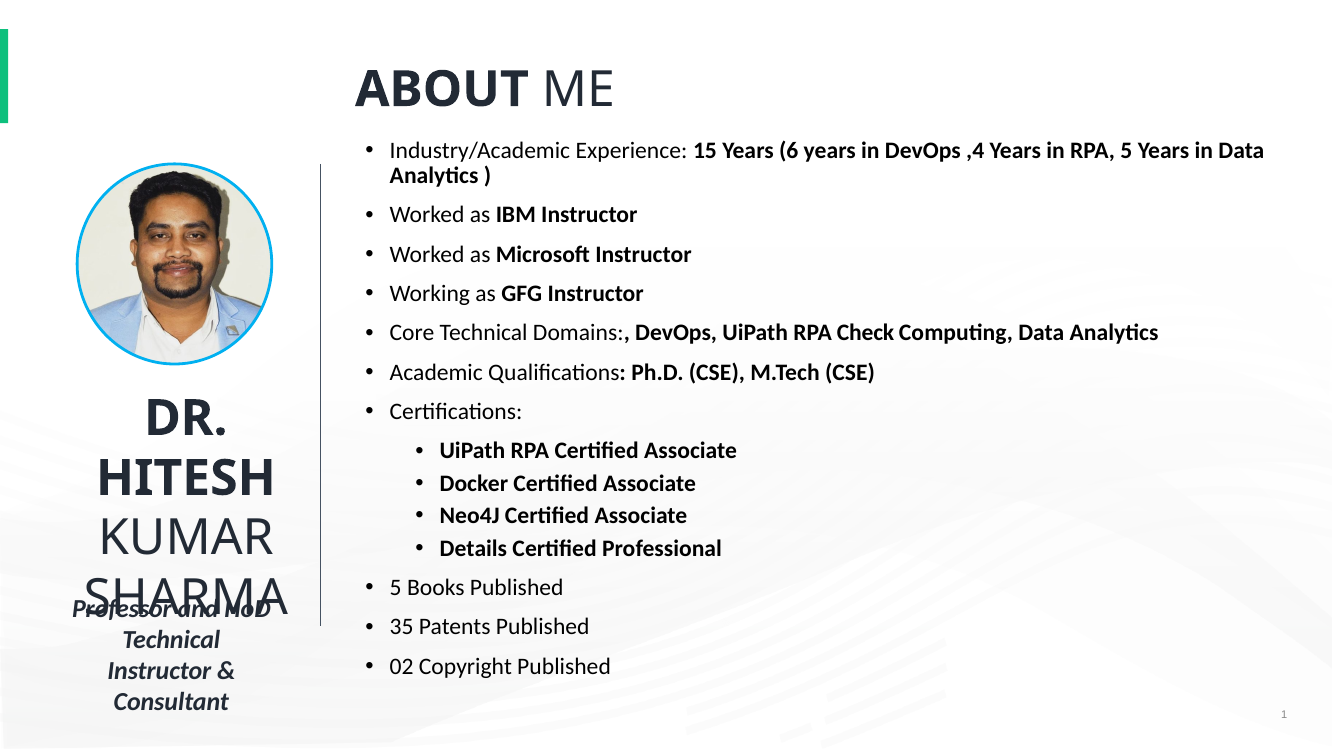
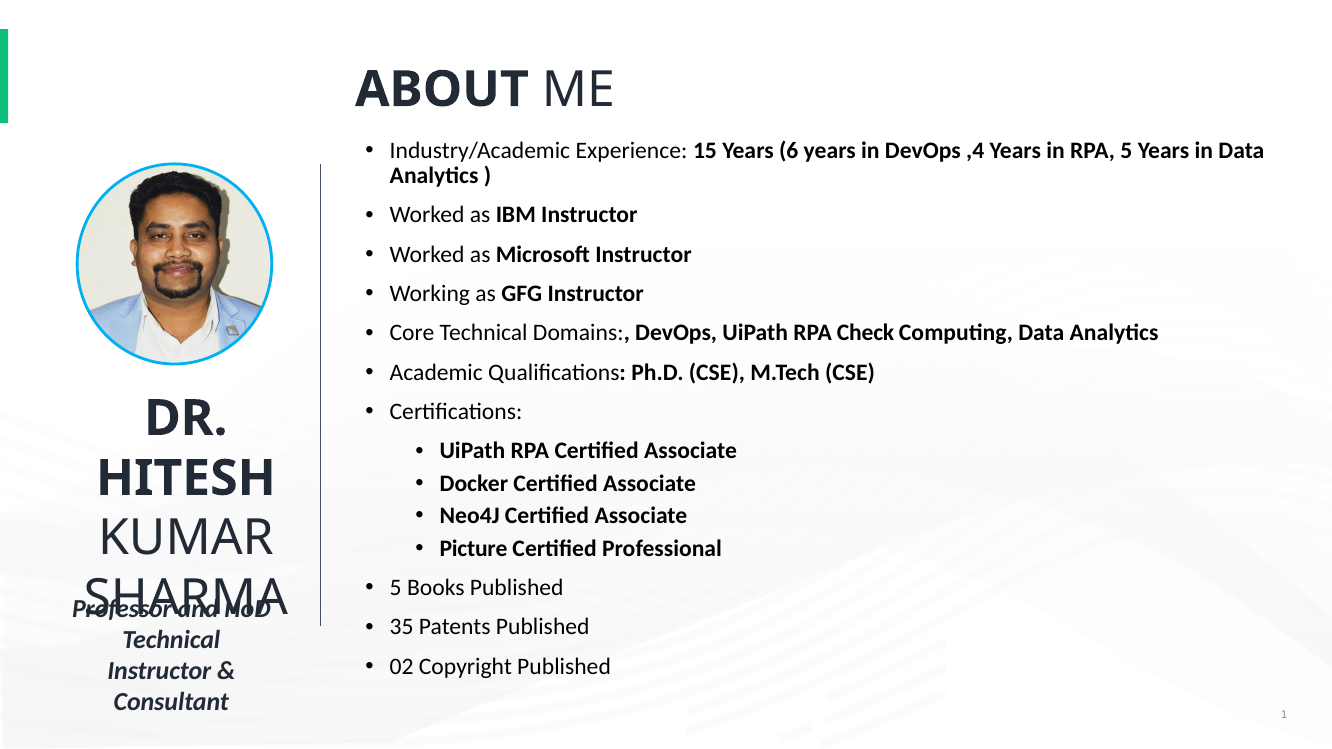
Details: Details -> Picture (474, 549)
